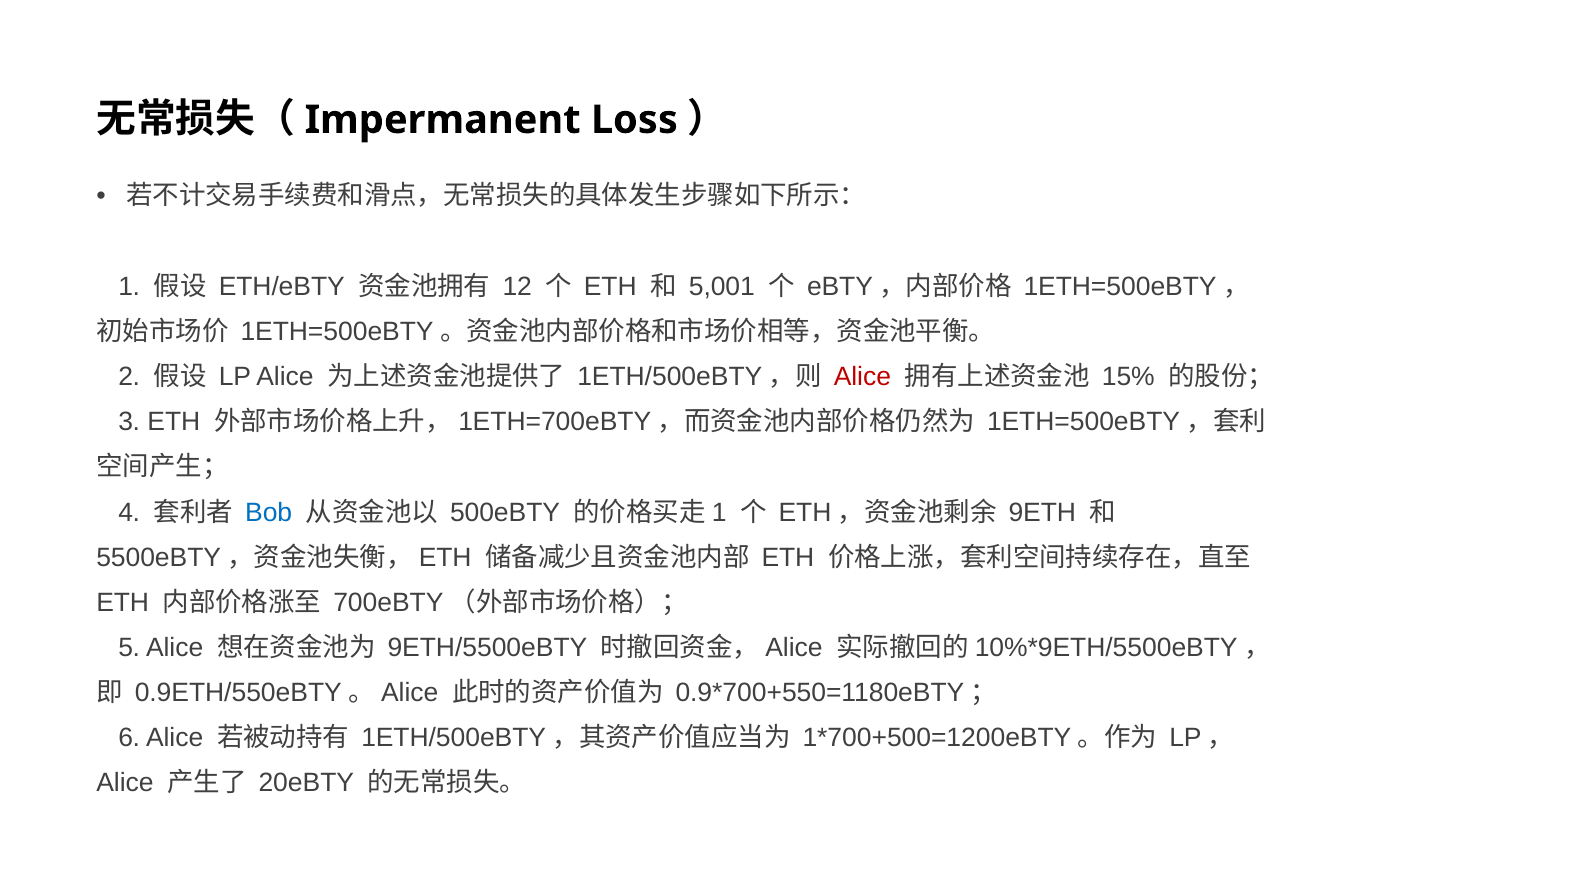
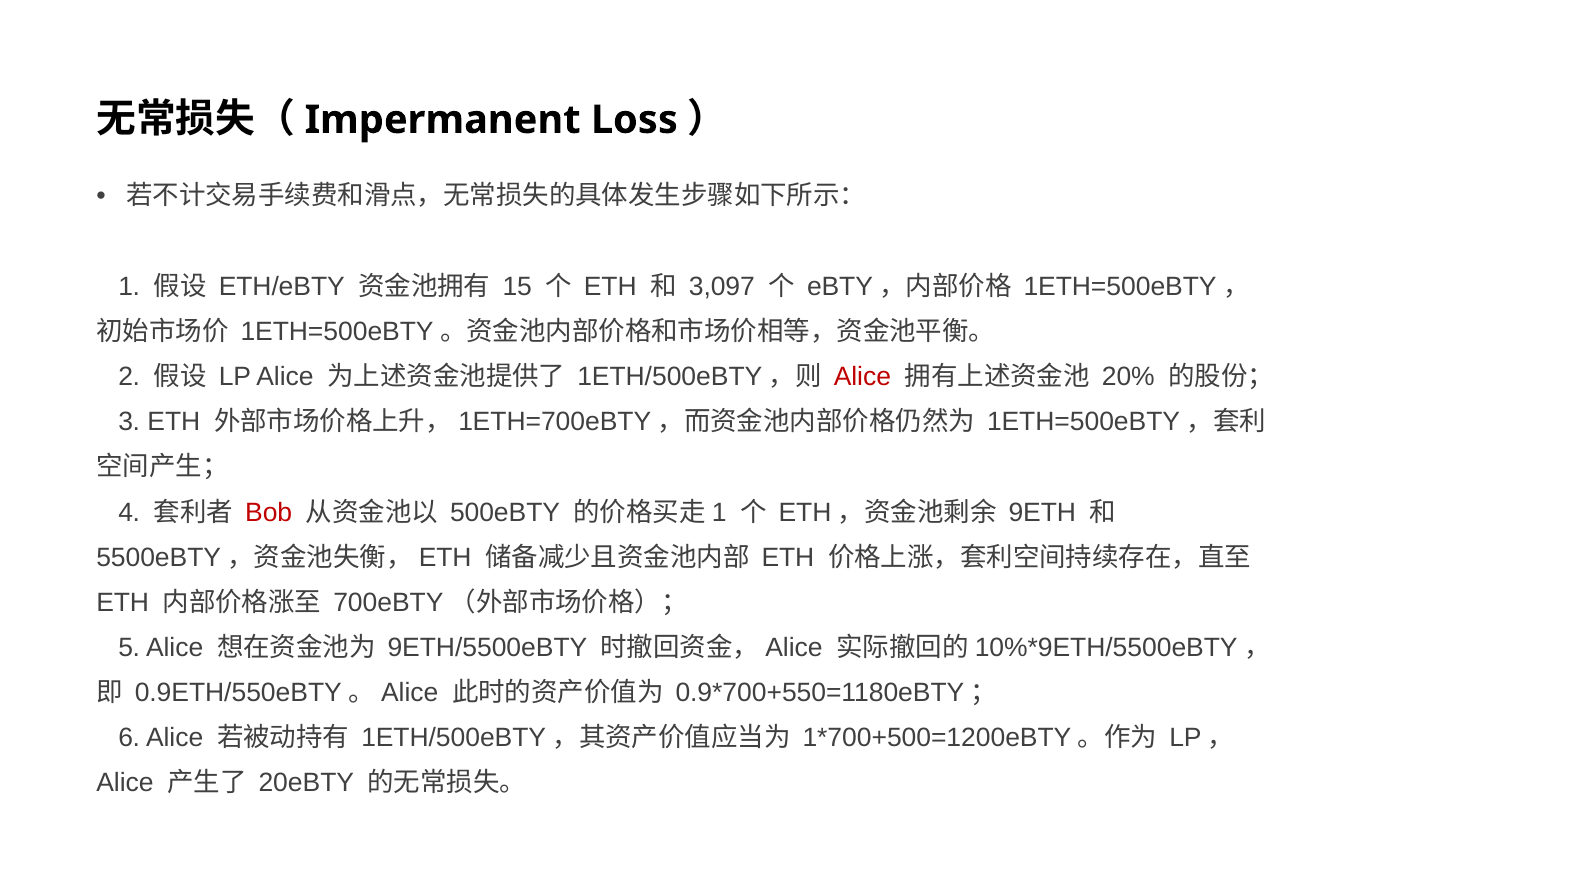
12: 12 -> 15 (517, 287)
5,001: 5,001 -> 3,097 (722, 287)
15%: 15% -> 20% (1128, 377)
Bob colour: blue -> red (269, 512)
